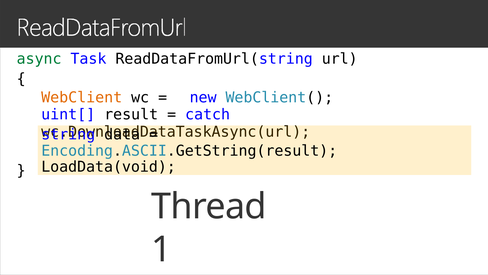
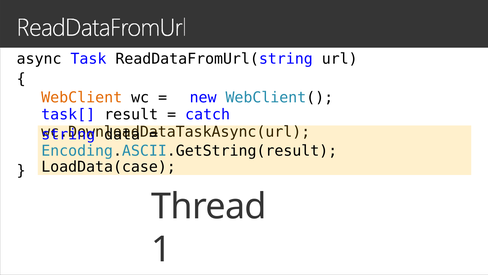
async colour: green -> black (39, 59)
uint[: uint[ -> task[ (68, 114)
LoadData(void: LoadData(void -> LoadData(case (109, 167)
